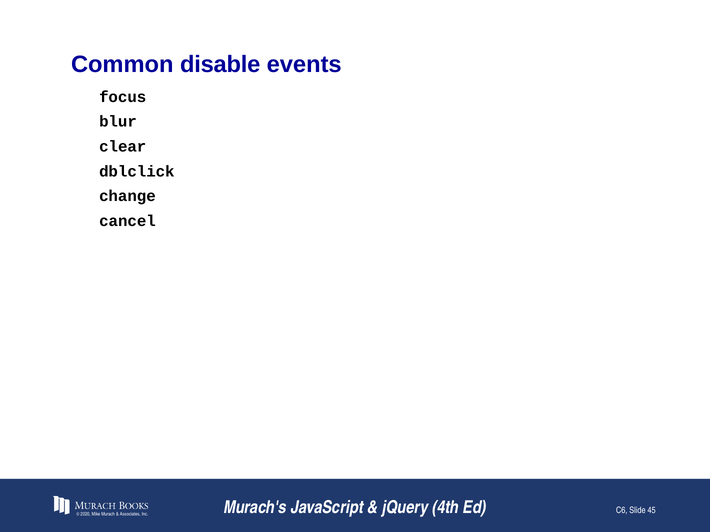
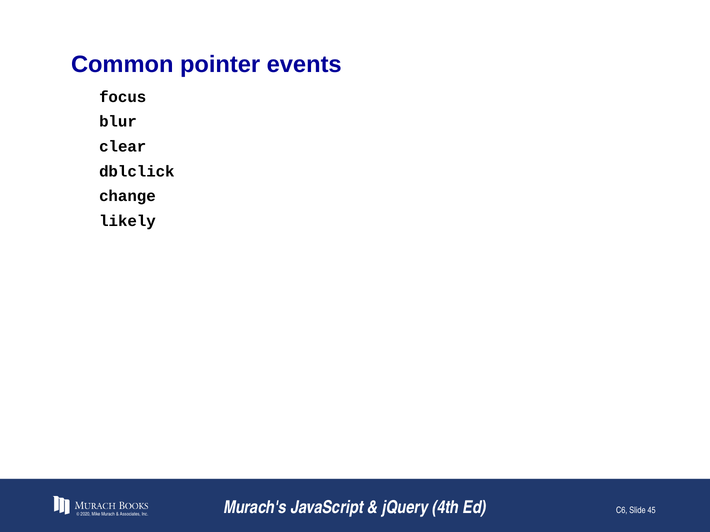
disable: disable -> pointer (220, 65)
cancel: cancel -> likely (127, 221)
